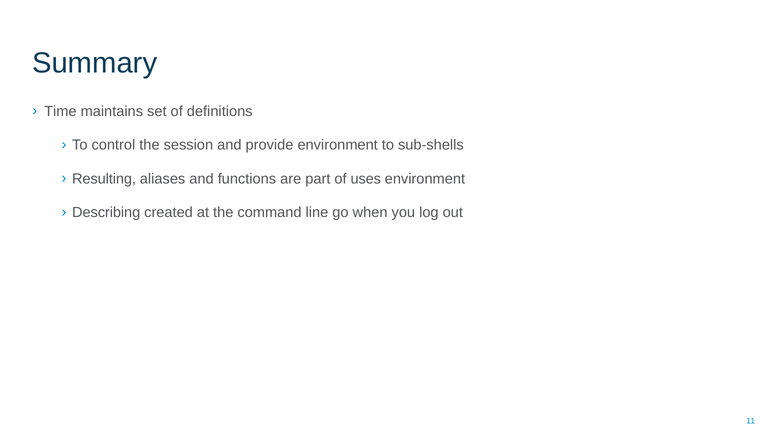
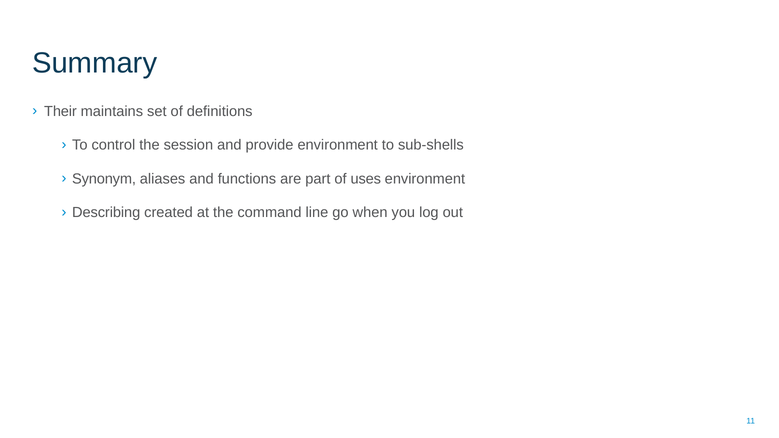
Time: Time -> Their (60, 111)
Resulting: Resulting -> Synonym (104, 179)
